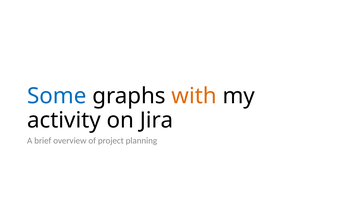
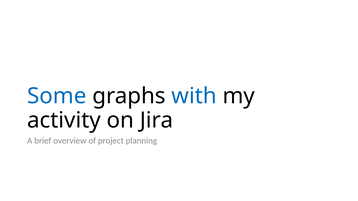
with colour: orange -> blue (194, 96)
